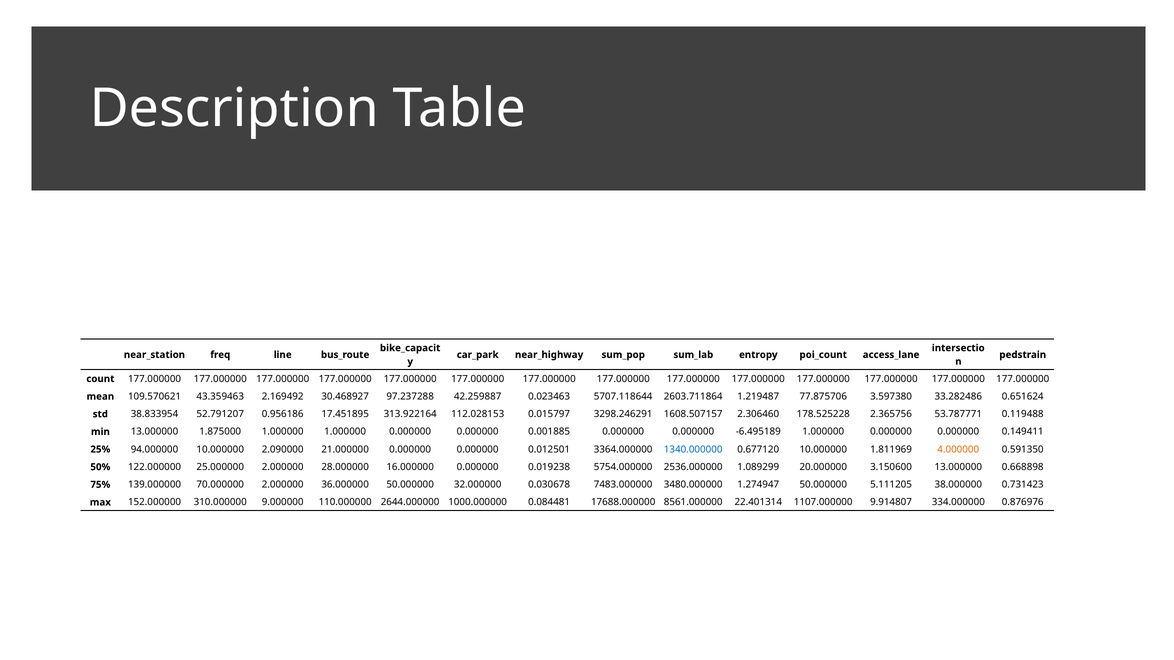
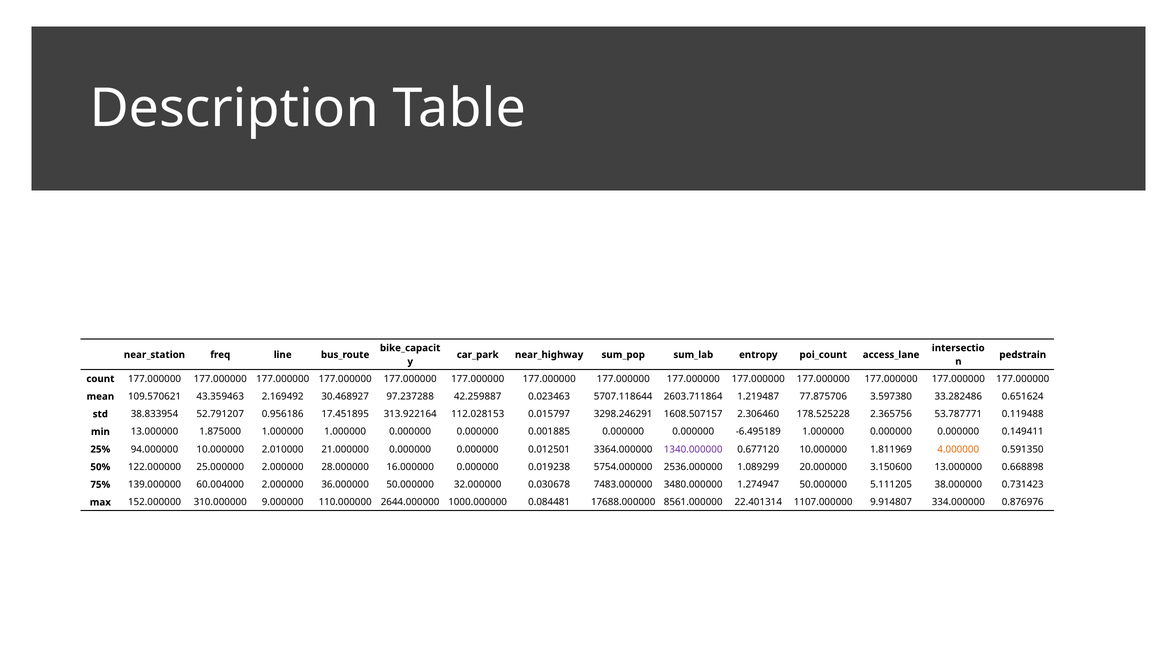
2.090000: 2.090000 -> 2.010000 (283, 450)
1340.000000 colour: blue -> purple (693, 450)
70.000000: 70.000000 -> 60.004000 (220, 485)
